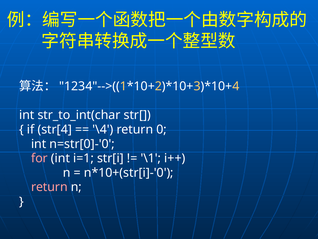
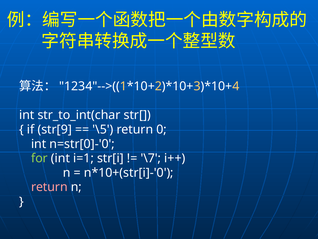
str[4: str[4 -> str[9 (55, 129)
\4: \4 -> \5 (103, 129)
for colour: pink -> light green (39, 158)
\1: \1 -> \7 (151, 158)
